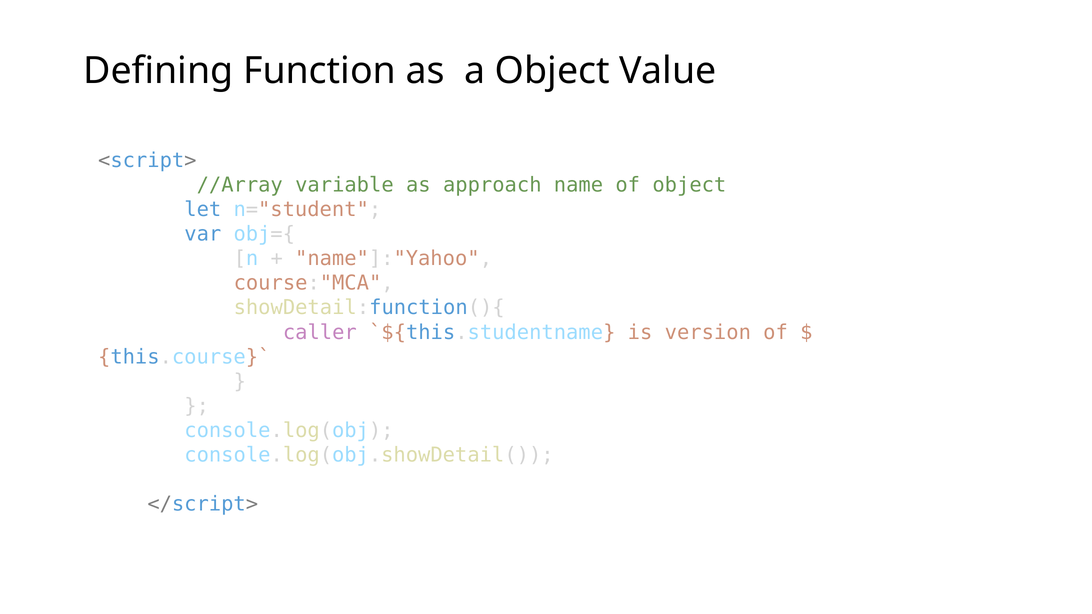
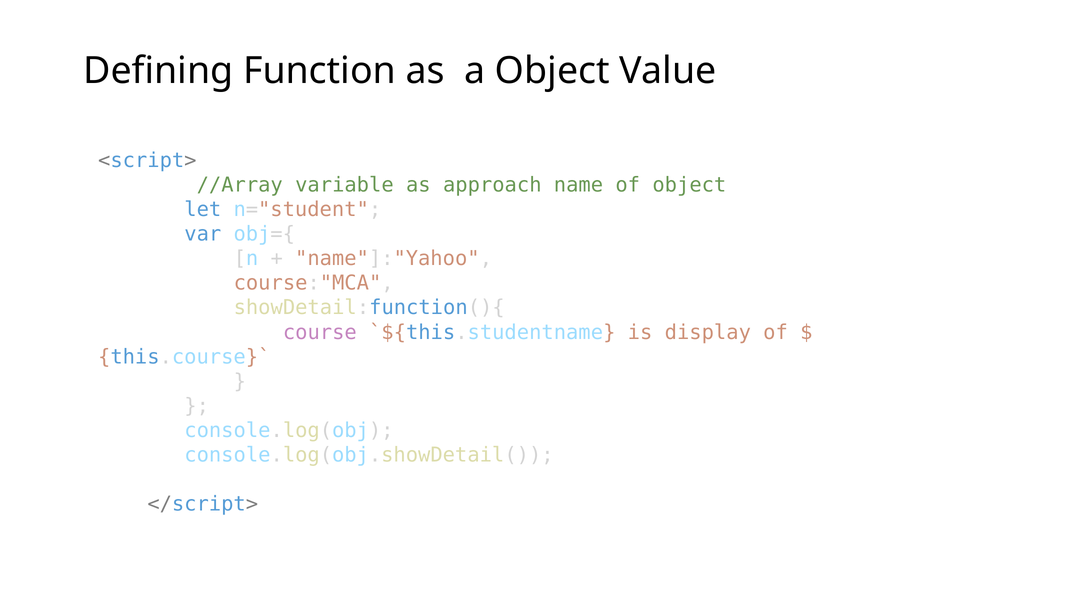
caller: caller -> course (320, 332)
version: version -> display (708, 332)
